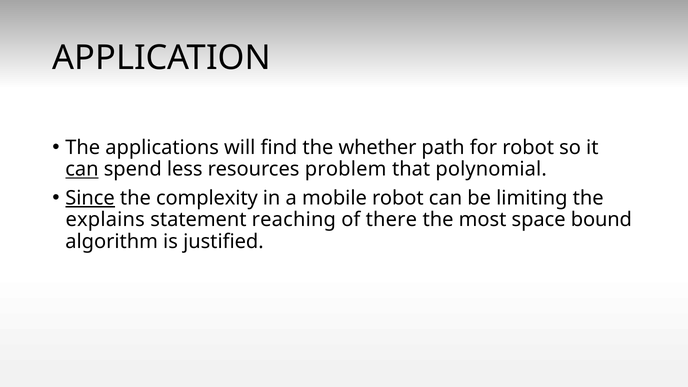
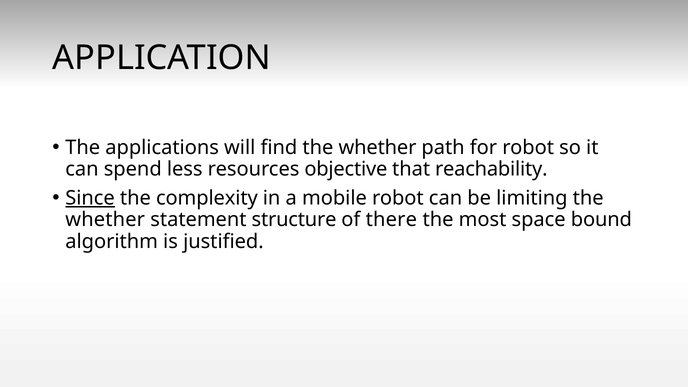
can underline: present -> none (82, 169)
problem: problem -> objective (346, 169)
polynomial: polynomial -> reachability (491, 169)
explains: explains -> whether (105, 220)
reaching: reaching -> structure (294, 220)
